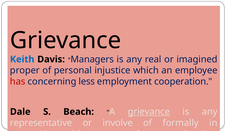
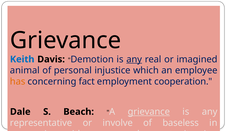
Managers: Managers -> Demotion (92, 59)
any underline: none -> present (134, 59)
proper: proper -> animal (25, 70)
has colour: red -> orange (18, 81)
less: less -> fact (87, 81)
formally: formally -> baseless (181, 123)
